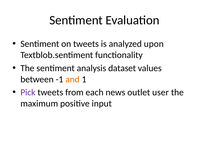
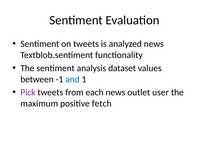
analyzed upon: upon -> news (154, 44)
and colour: orange -> blue (72, 79)
input: input -> fetch (102, 103)
